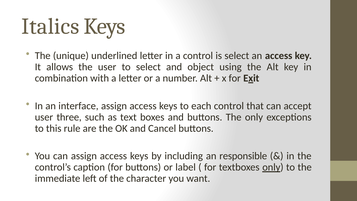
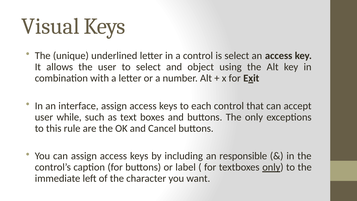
Italics: Italics -> Visual (50, 26)
three: three -> while (69, 117)
